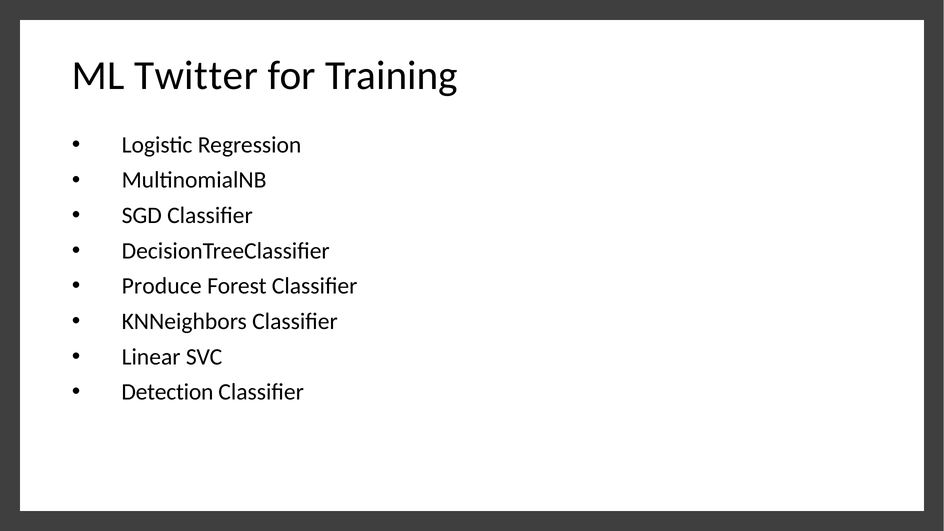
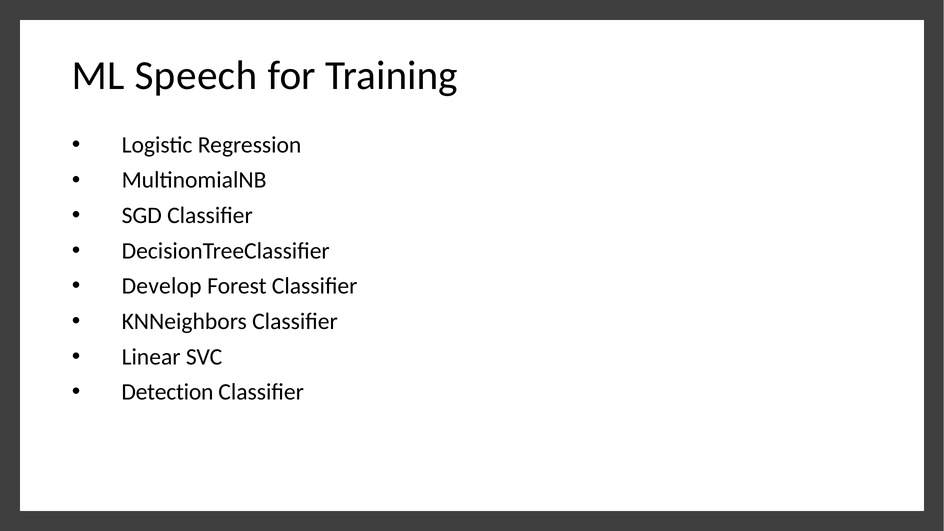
Twitter: Twitter -> Speech (196, 76)
Produce: Produce -> Develop (162, 286)
